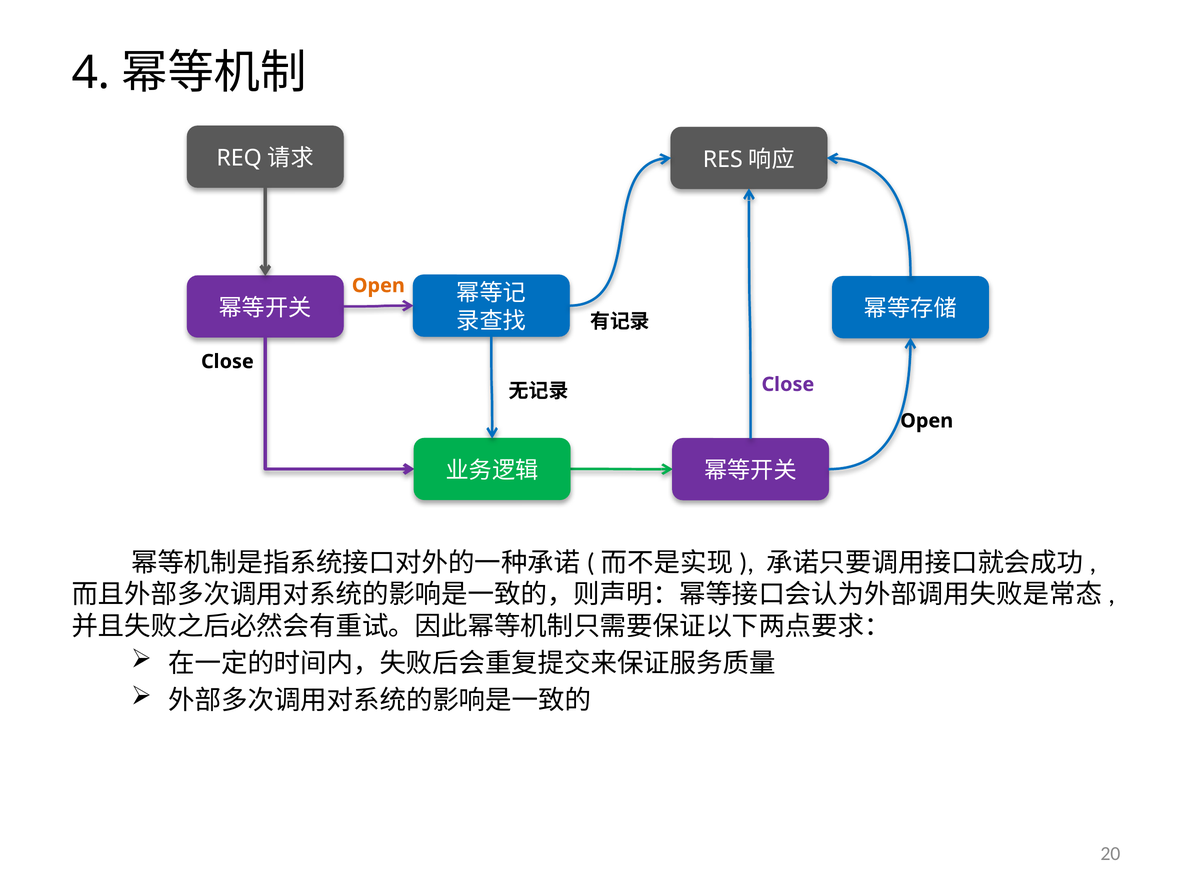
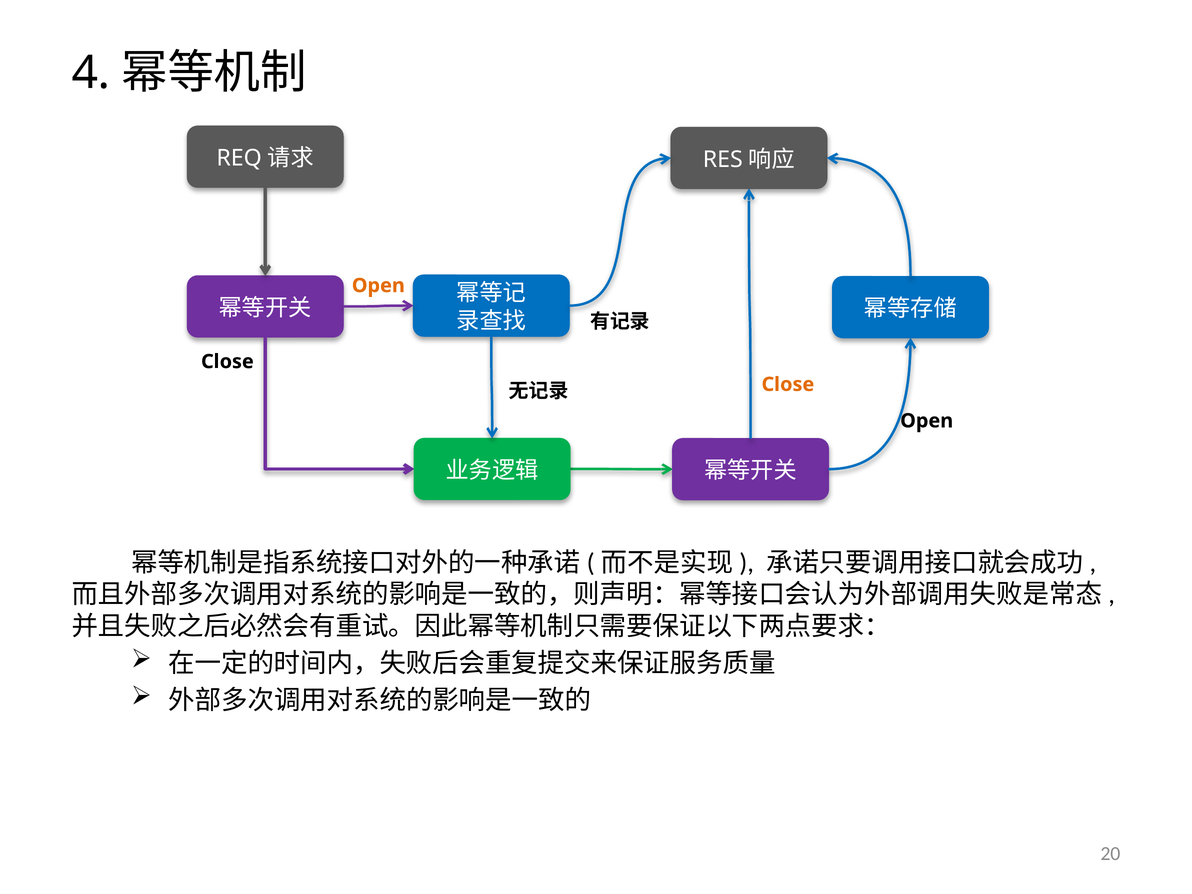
Close colour: purple -> orange (788, 384)
